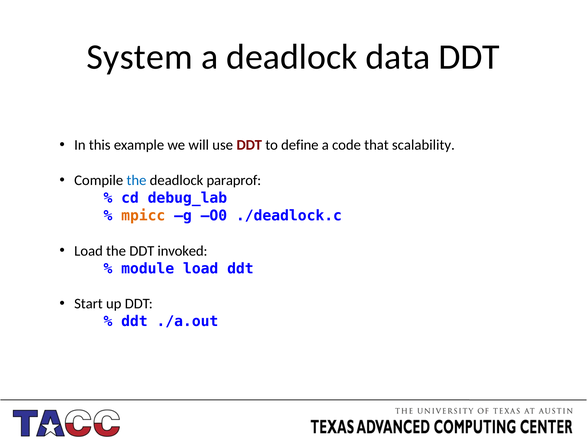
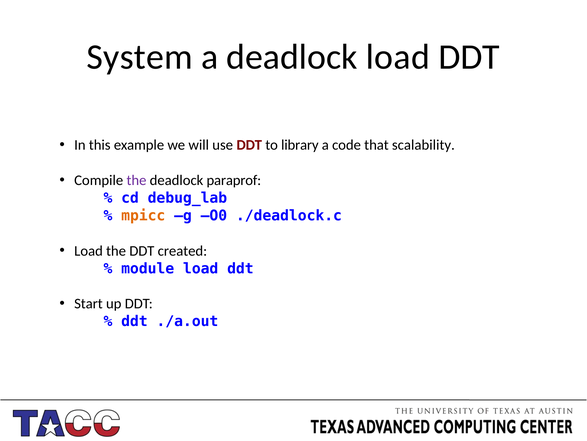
deadlock data: data -> load (398, 57)
define: define -> library (300, 145)
the colour: blue -> purple (136, 180)
invoked: invoked -> created (182, 250)
